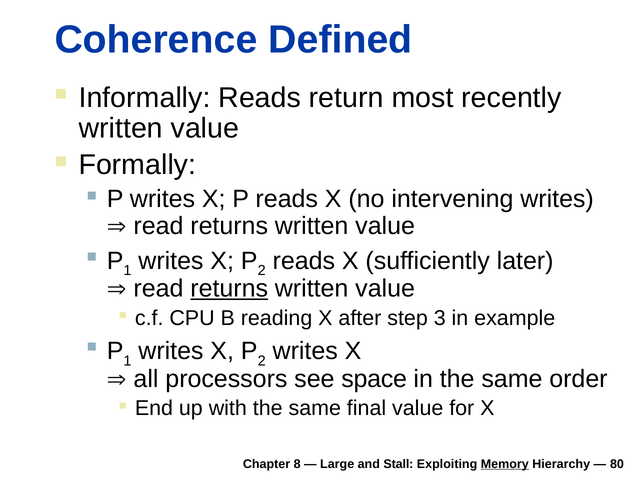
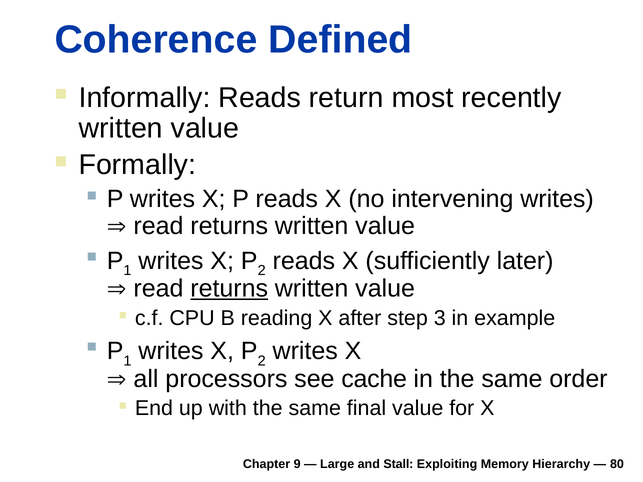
space: space -> cache (374, 379)
8: 8 -> 9 (297, 464)
Memory underline: present -> none (505, 464)
